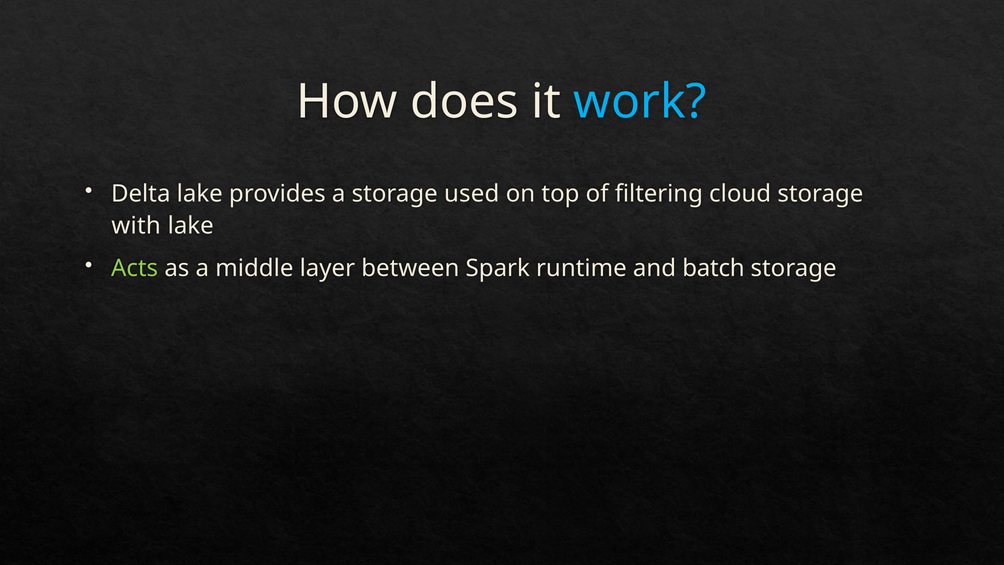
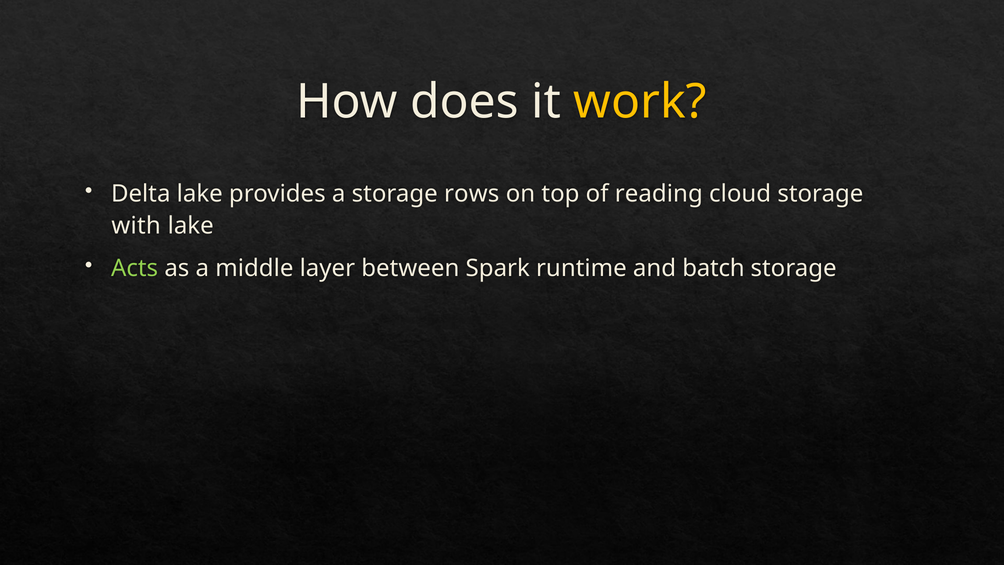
work colour: light blue -> yellow (640, 102)
used: used -> rows (472, 194)
filtering: filtering -> reading (659, 194)
